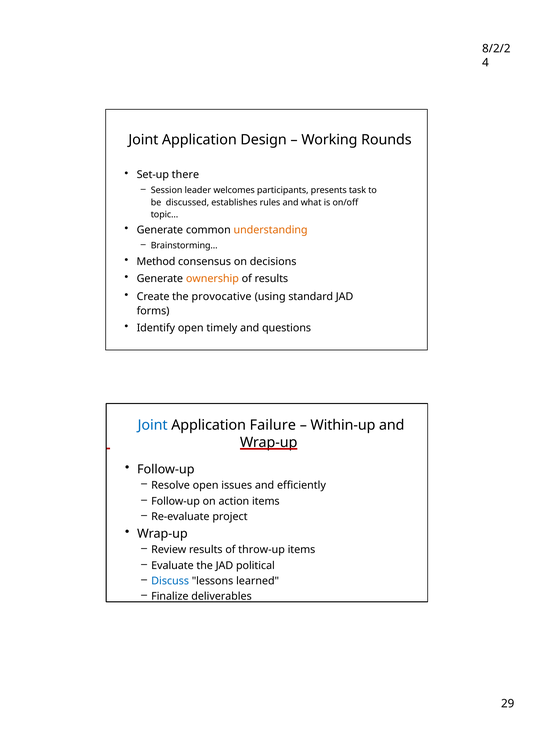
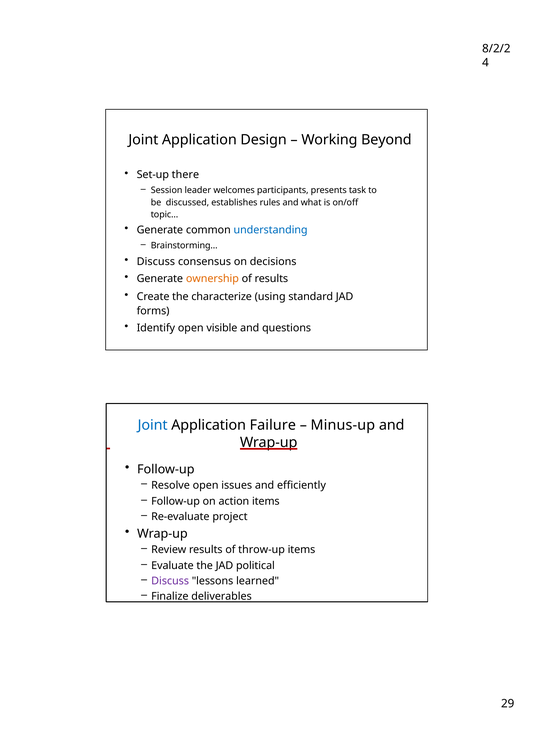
Rounds: Rounds -> Beyond (386, 140)
understanding colour: orange -> blue (271, 230)
Method: Method -> Discuss (156, 262)
provocative: provocative -> characterize (222, 297)
timely: timely -> visible (222, 328)
Within-up: Within-up -> Minus-up (343, 425)
Discuss colour: blue -> purple (170, 581)
